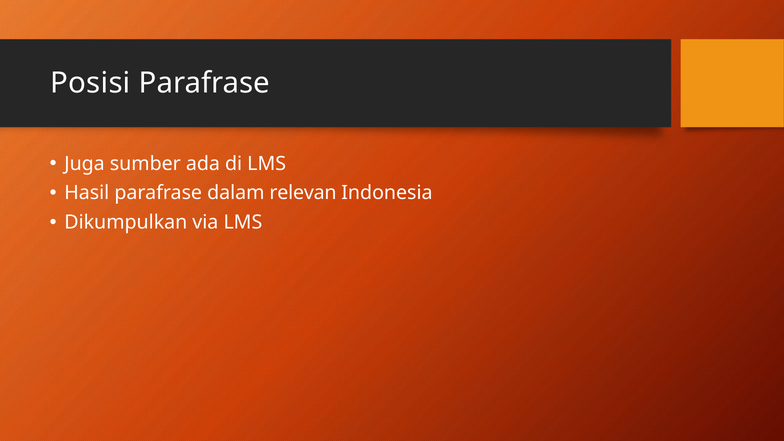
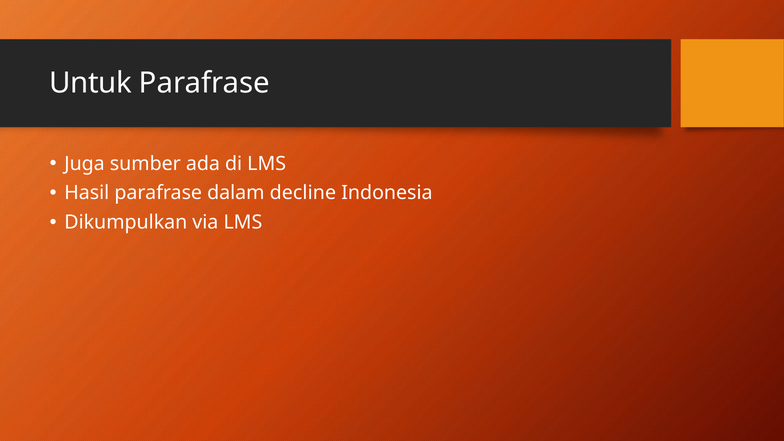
Posisi: Posisi -> Untuk (91, 83)
relevan: relevan -> decline (303, 193)
